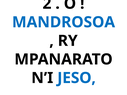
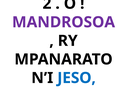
MANDROSOA colour: blue -> purple (64, 22)
